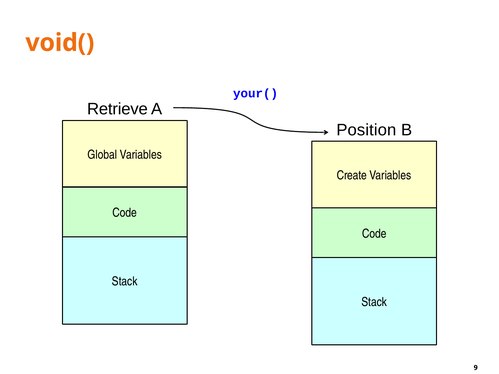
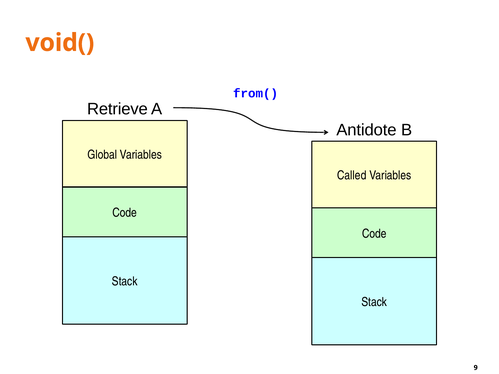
your(: your( -> from( (256, 93)
Position: Position -> Antidote (366, 130)
Create: Create -> Called (352, 176)
